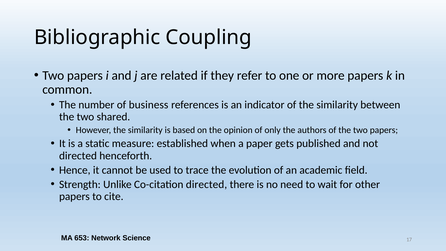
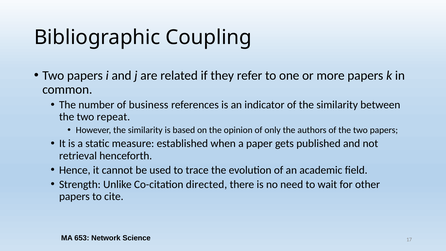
shared: shared -> repeat (113, 117)
directed: directed -> retrieval (78, 156)
